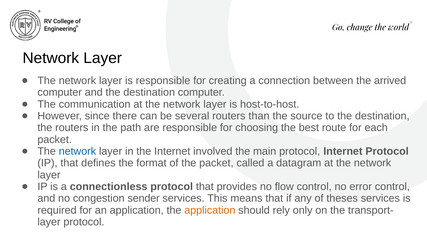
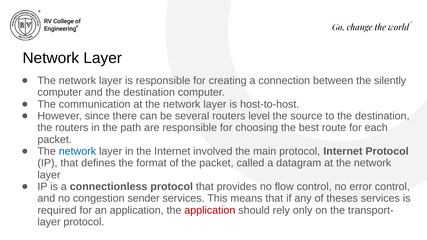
arrived: arrived -> silently (390, 81)
than: than -> level (259, 116)
application colour: orange -> red (210, 210)
